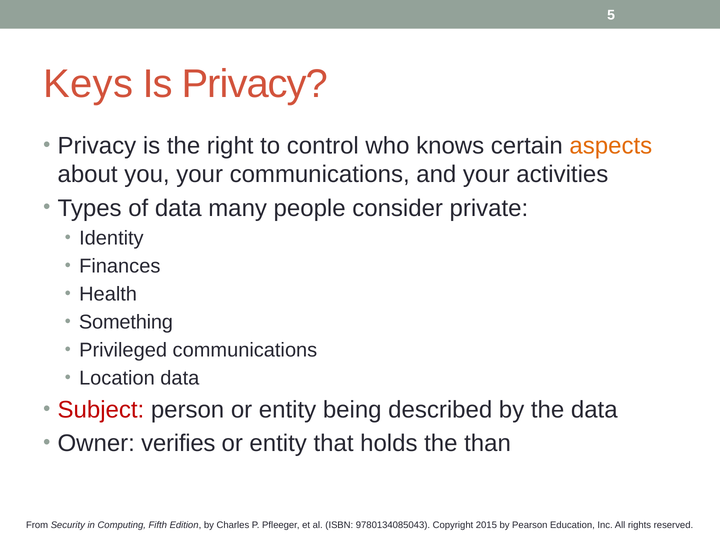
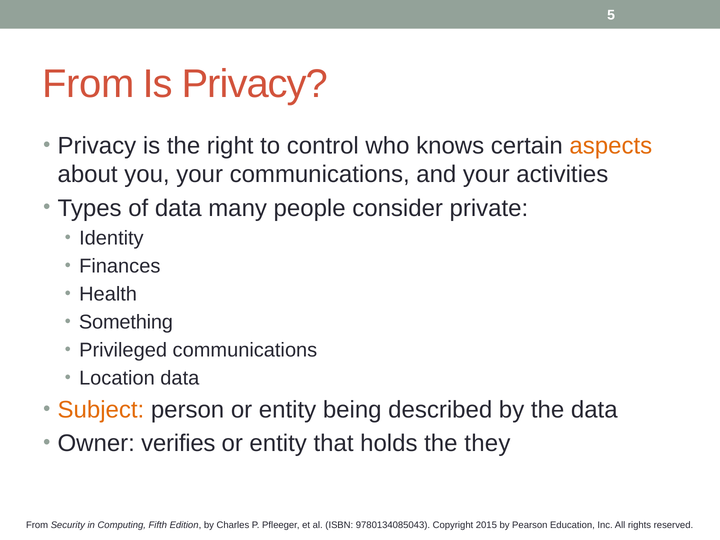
Keys: Keys -> From (88, 84)
Subject colour: red -> orange (101, 410)
than: than -> they (487, 443)
